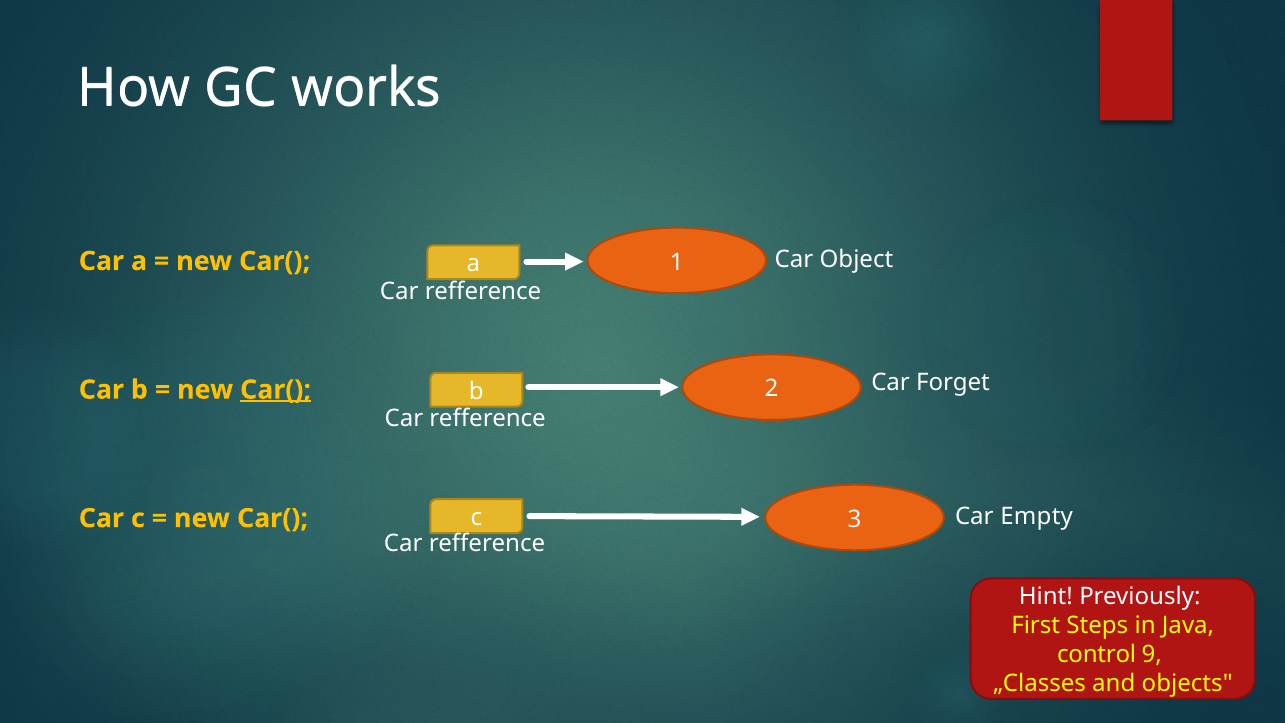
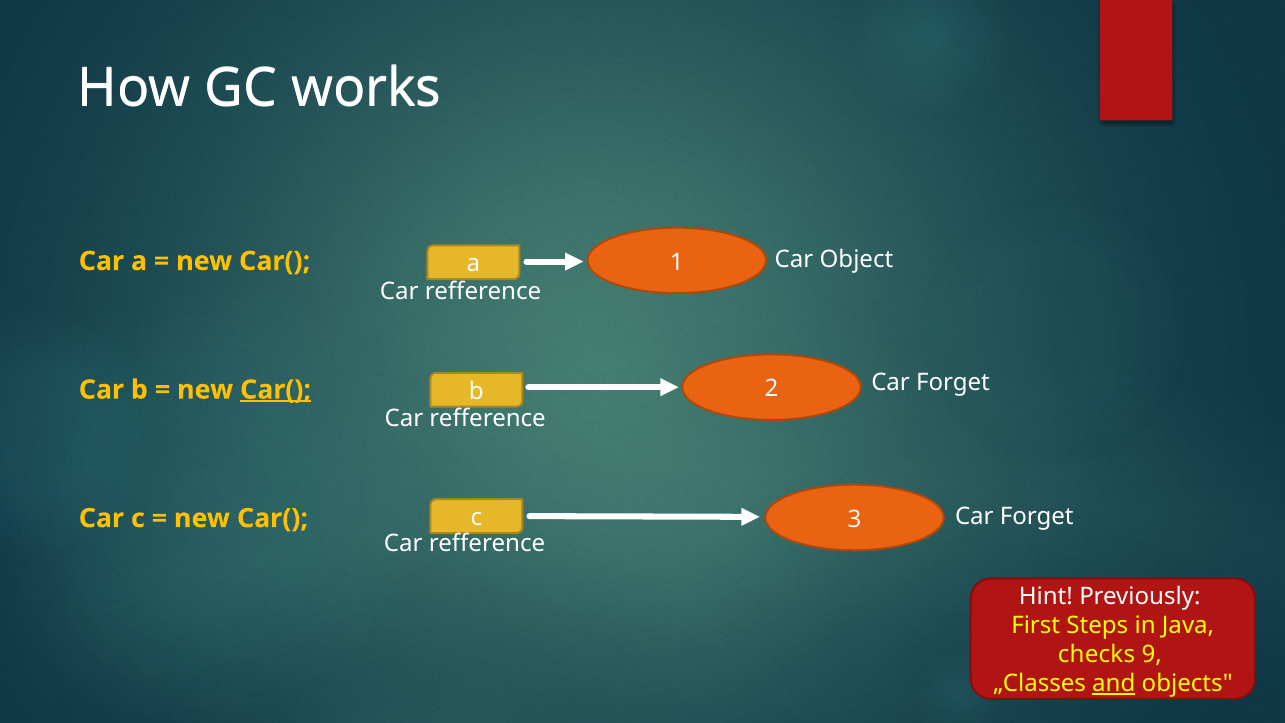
Empty: Empty -> Forget (1037, 517)
control: control -> checks (1096, 655)
and underline: none -> present (1114, 684)
